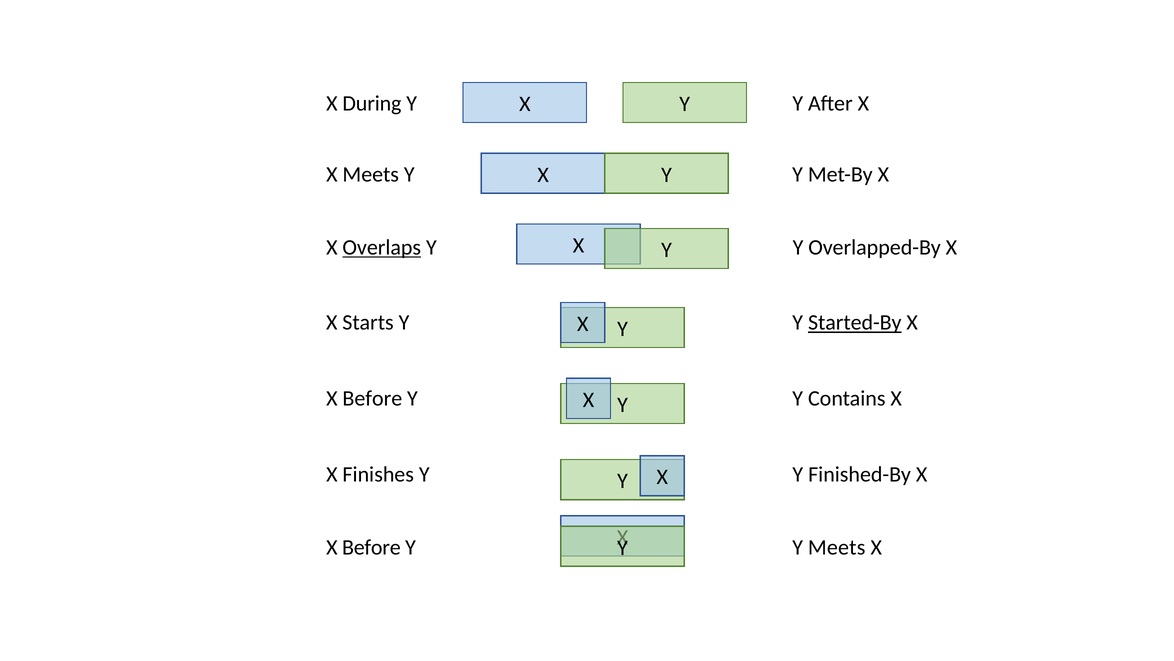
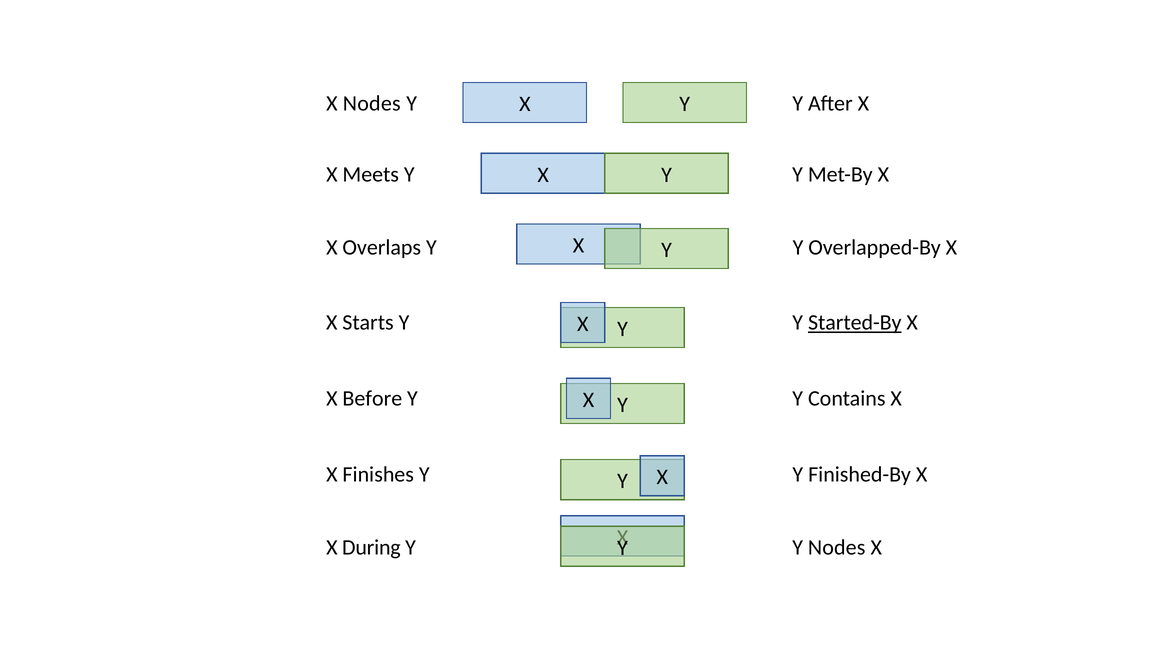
X During: During -> Nodes (372, 104)
Overlaps underline: present -> none (382, 247)
Before: Before -> During (371, 547)
Y Meets: Meets -> Nodes (837, 547)
